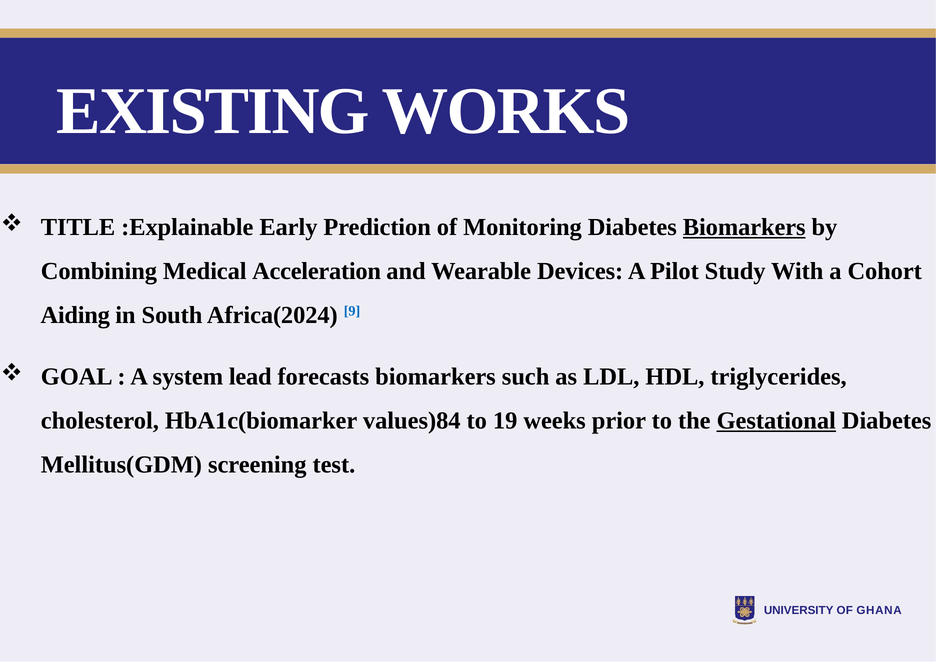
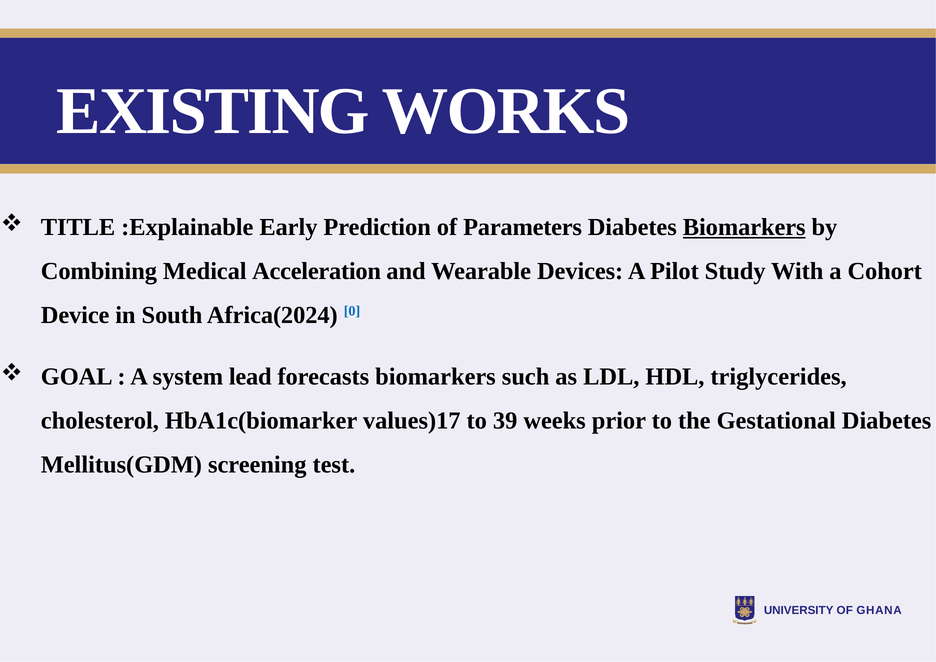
Monitoring: Monitoring -> Parameters (523, 227)
Aiding: Aiding -> Device (75, 315)
9: 9 -> 0 (352, 311)
values)84: values)84 -> values)17 (412, 421)
19: 19 -> 39 (505, 421)
Gestational underline: present -> none (776, 421)
